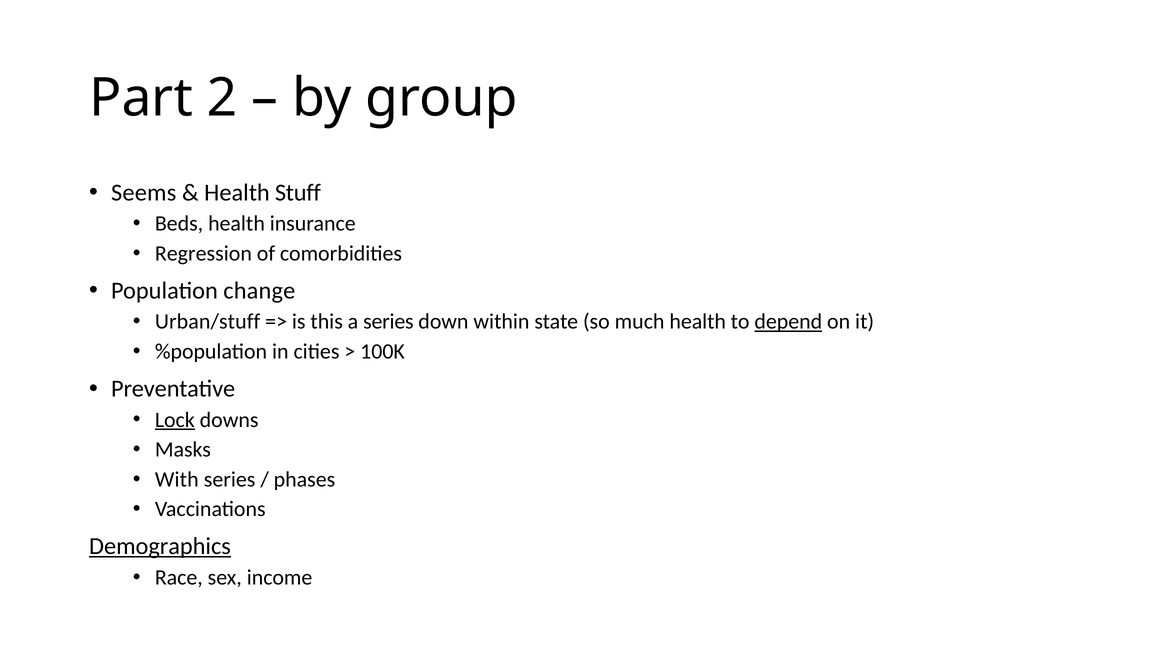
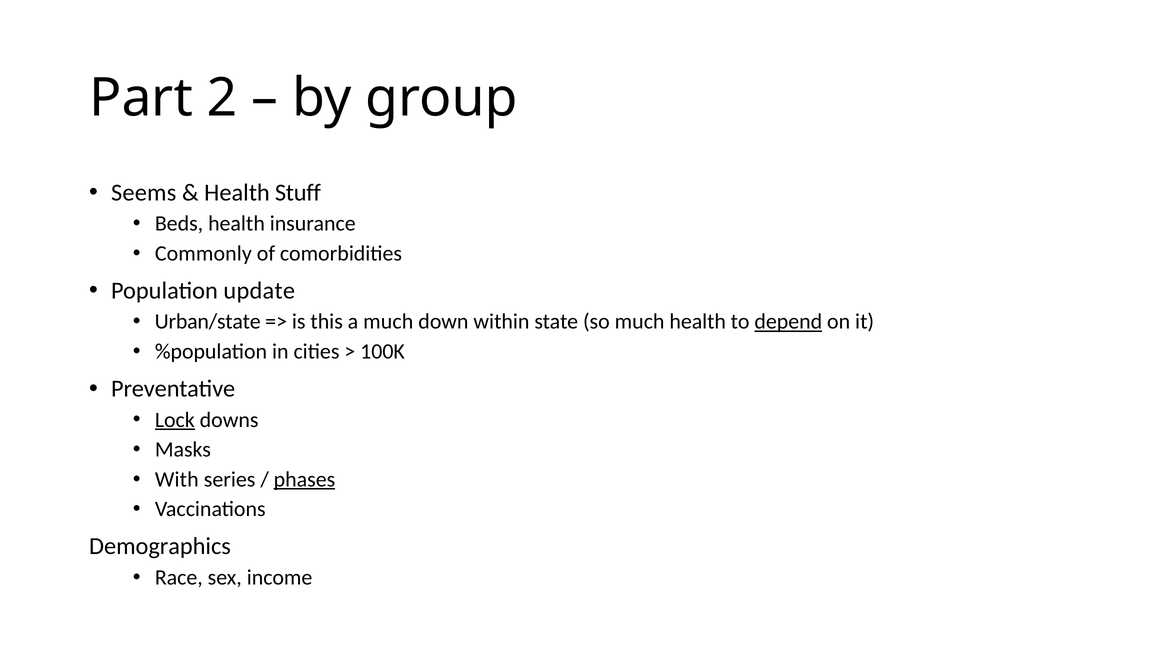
Regression: Regression -> Commonly (203, 253)
change: change -> update (259, 290)
Urban/stuff: Urban/stuff -> Urban/state (208, 322)
a series: series -> much (388, 322)
phases underline: none -> present (304, 479)
Demographics underline: present -> none (160, 546)
